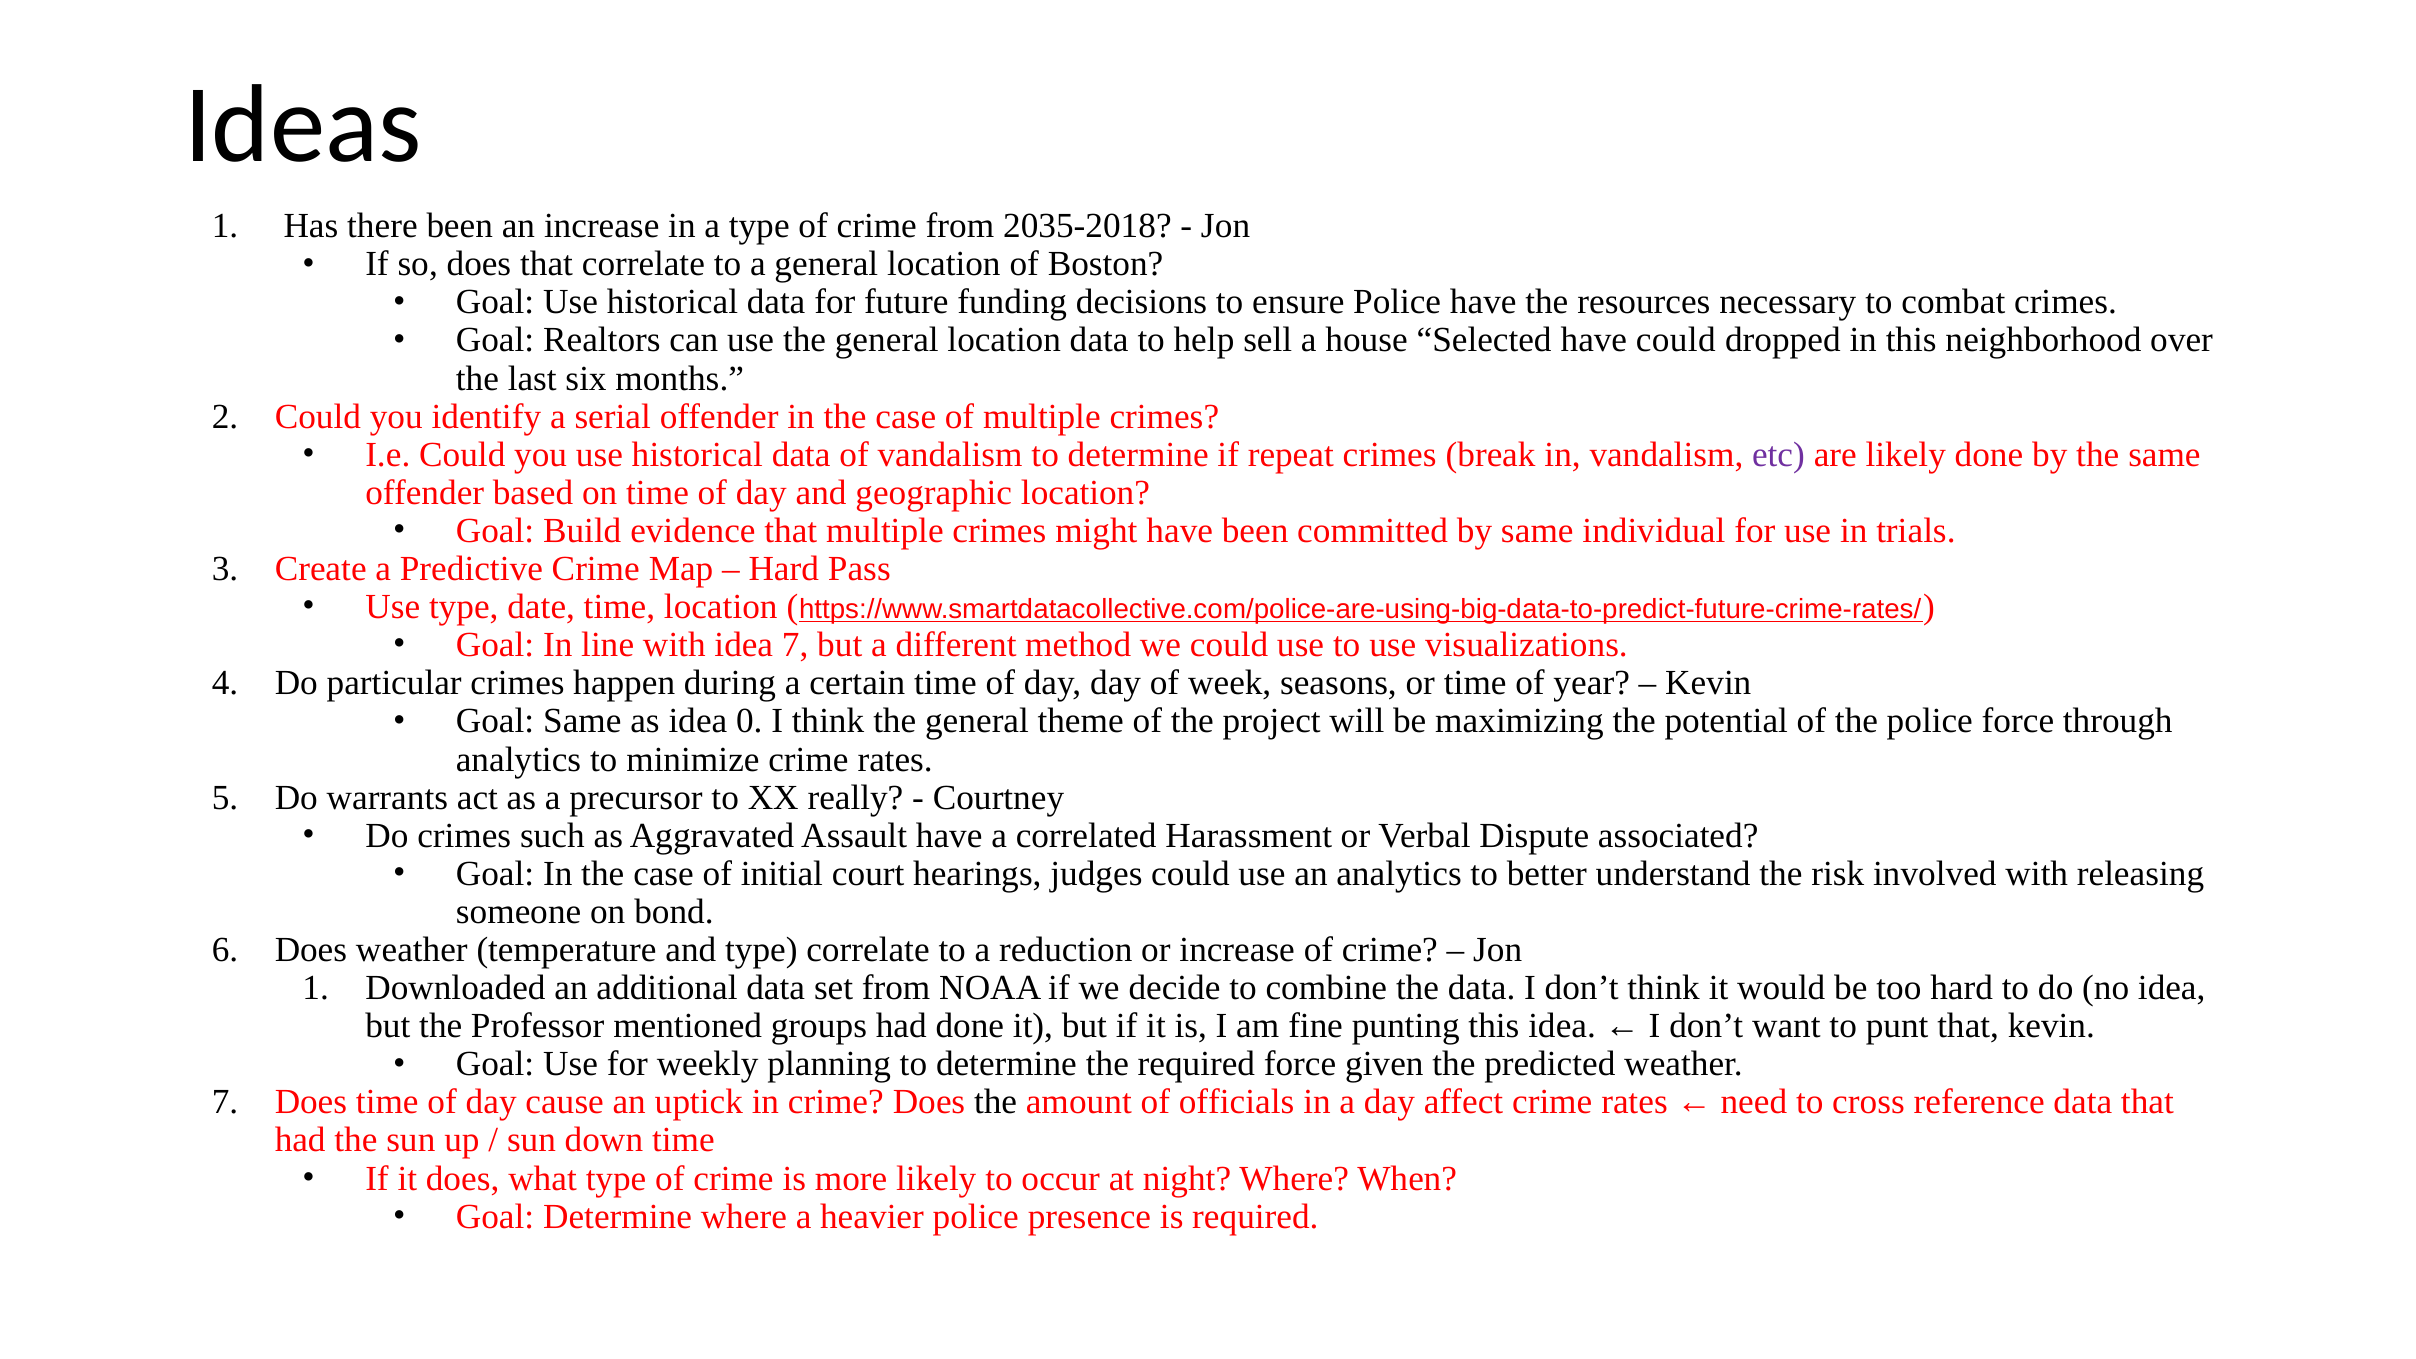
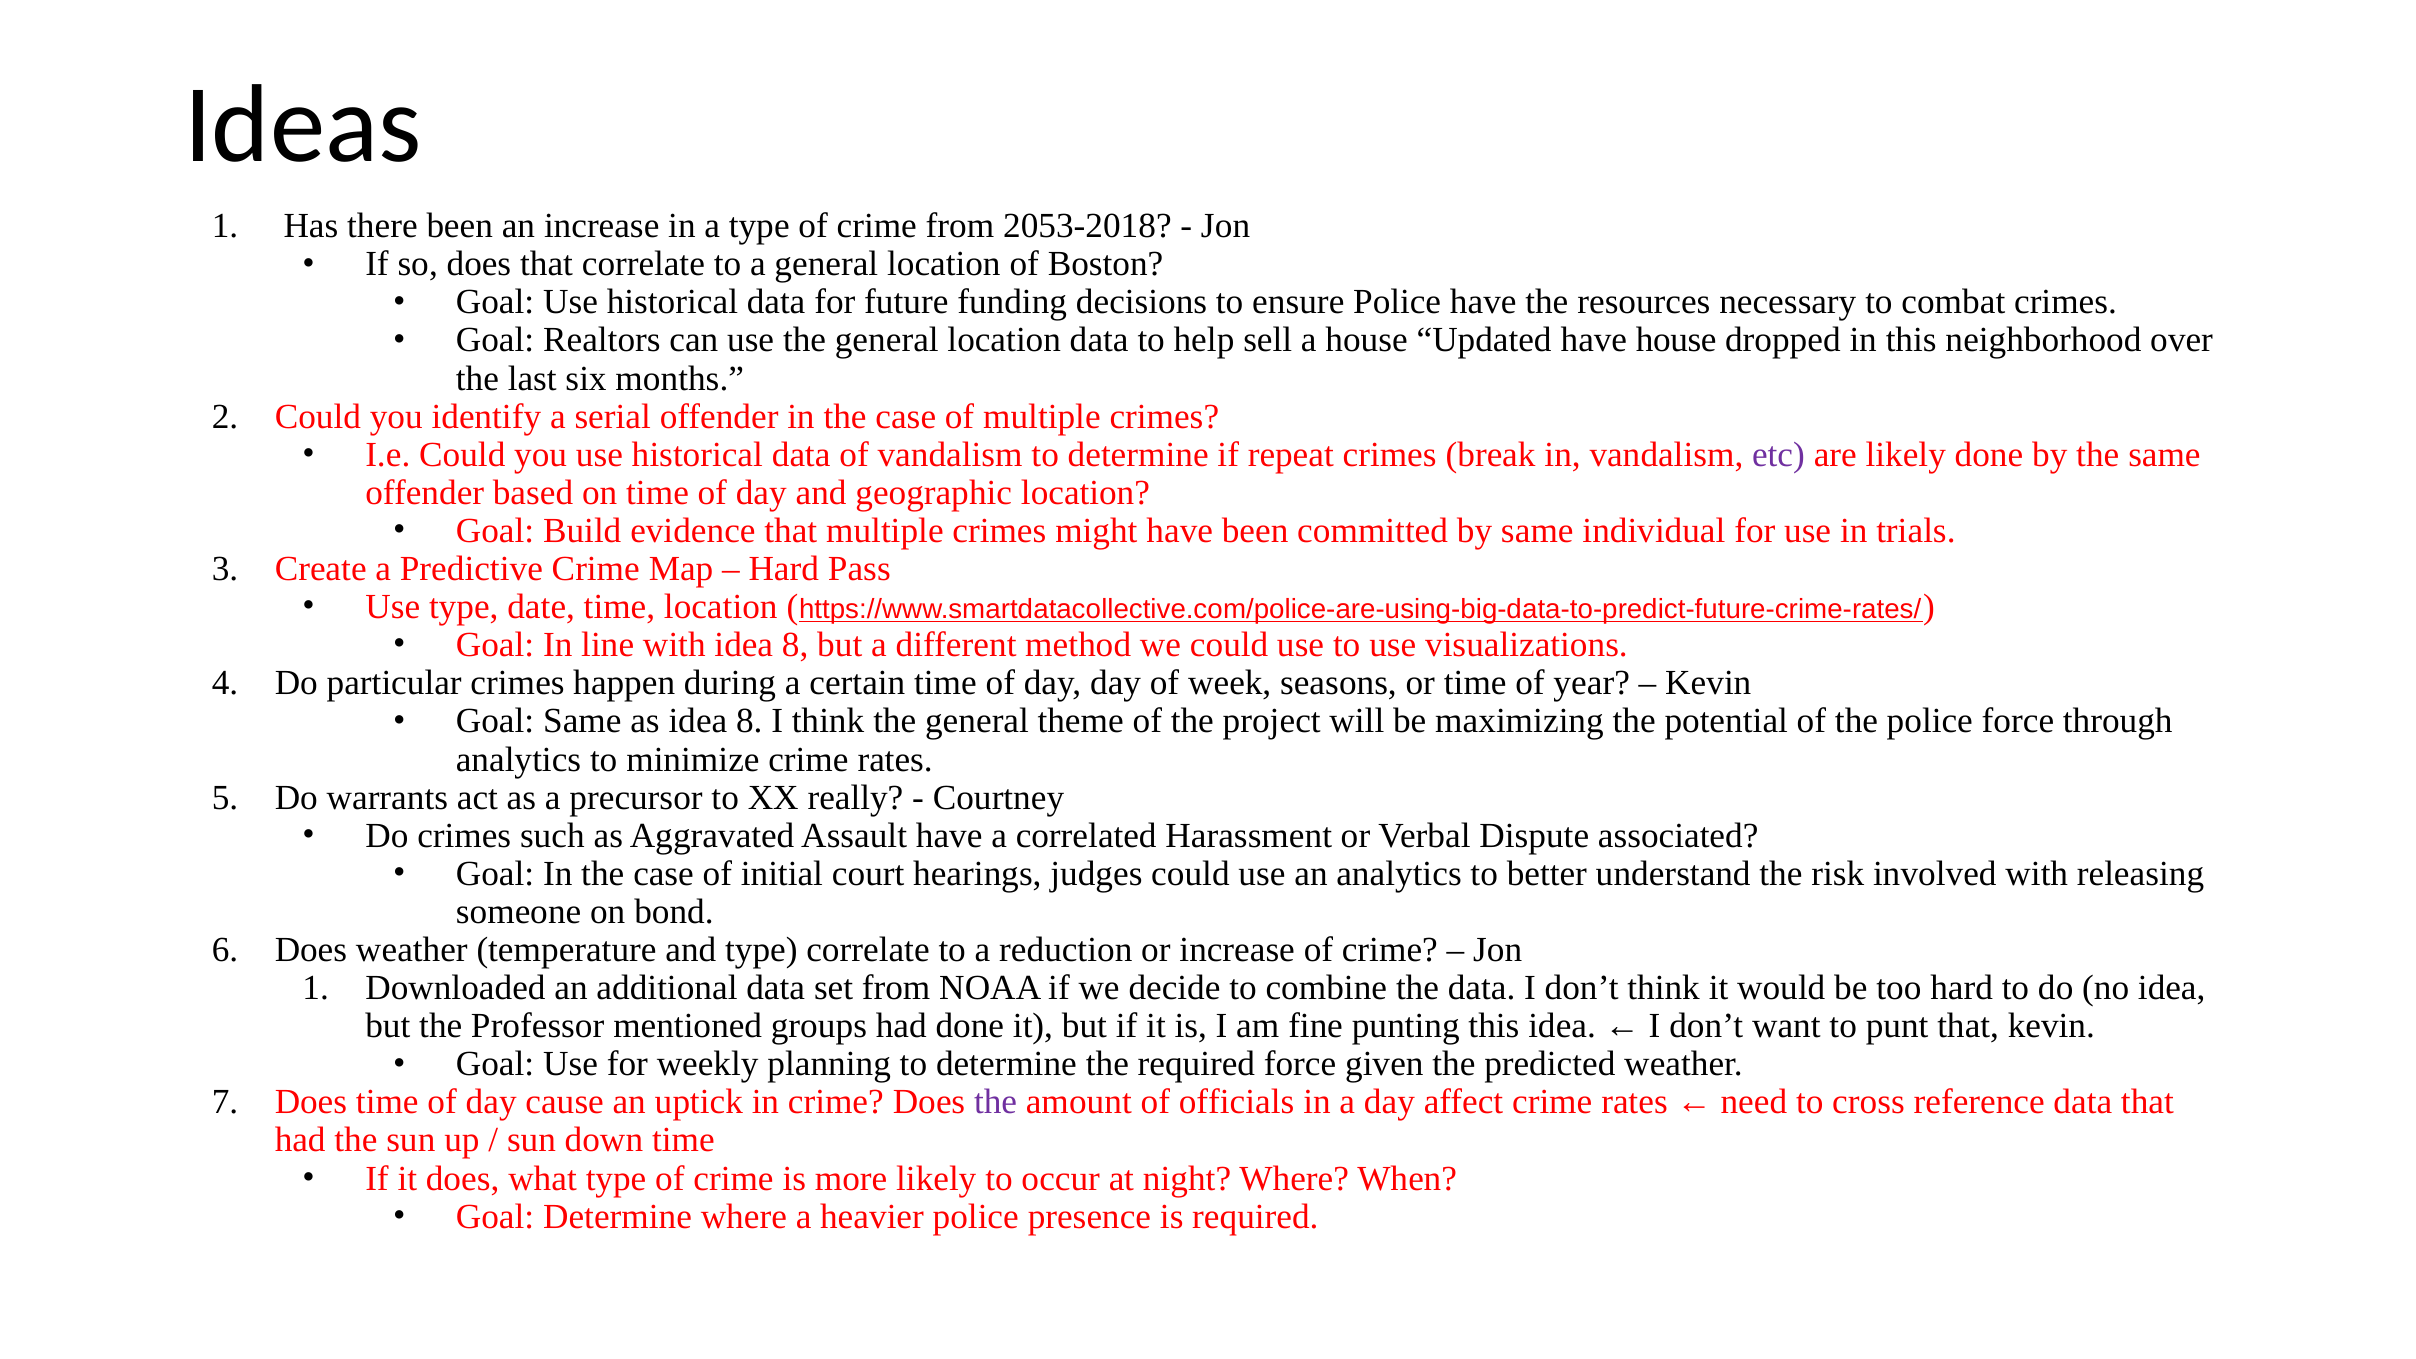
2035-2018: 2035-2018 -> 2053-2018 (1087, 226)
Selected: Selected -> Updated (1484, 340)
have could: could -> house (1676, 340)
with idea 7: 7 -> 8 (795, 645)
as idea 0: 0 -> 8 (749, 721)
the colour: black -> purple (996, 1102)
